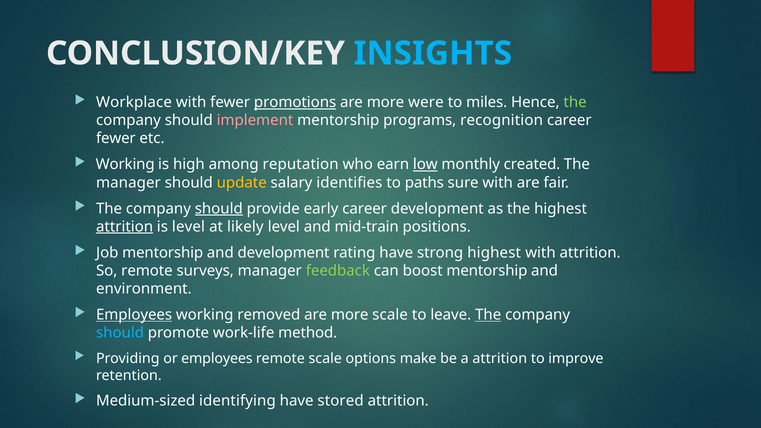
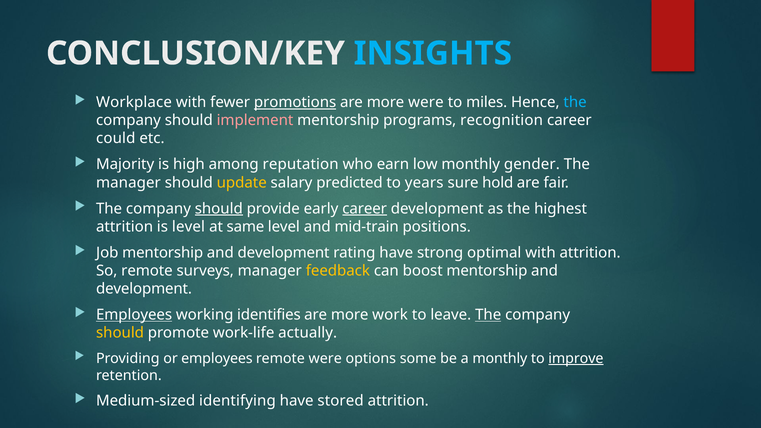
the colour: light green -> light blue (575, 102)
fewer: fewer -> could (116, 139)
Working: Working -> Majority (125, 165)
low underline: present -> none (425, 165)
created: created -> gender (532, 165)
identifies: identifies -> predicted (349, 183)
paths: paths -> years (424, 183)
sure with: with -> hold (498, 183)
career underline: none -> present (365, 209)
attrition underline: present -> none (125, 227)
likely: likely -> same (245, 227)
strong highest: highest -> optimal (494, 253)
feedback colour: light green -> yellow (338, 271)
environment: environment -> development (144, 289)
removed: removed -> identifies (269, 315)
more scale: scale -> work (390, 315)
should colour: light blue -> yellow (120, 333)
method: method -> actually (308, 333)
remote scale: scale -> were (325, 358)
make: make -> some (418, 358)
a attrition: attrition -> monthly (500, 358)
improve underline: none -> present (576, 358)
